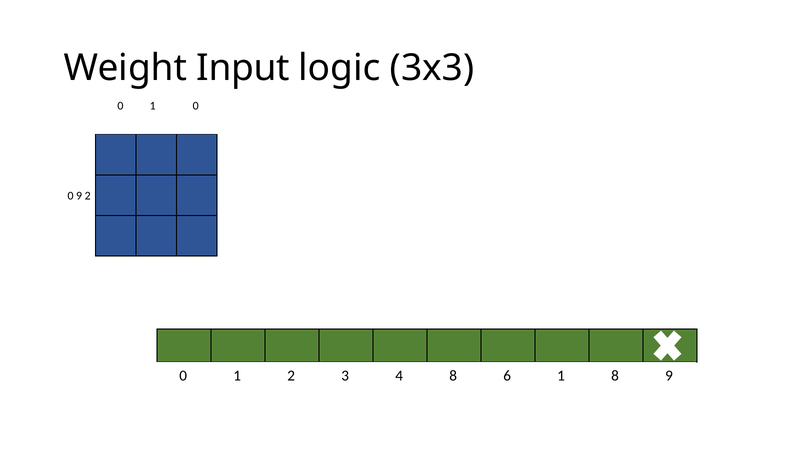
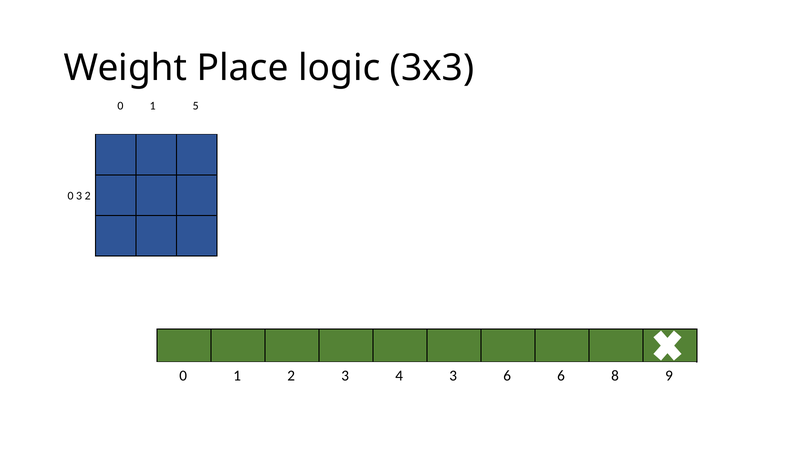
Input: Input -> Place (243, 68)
1 0: 0 -> 5 (196, 106)
0 9: 9 -> 3 (79, 196)
4 8: 8 -> 3 (453, 375)
6 1: 1 -> 6 (561, 375)
